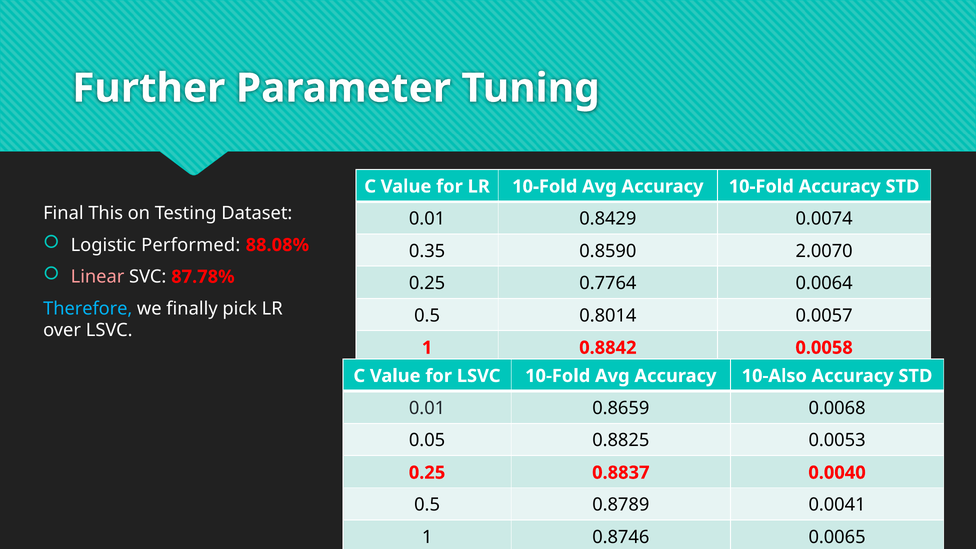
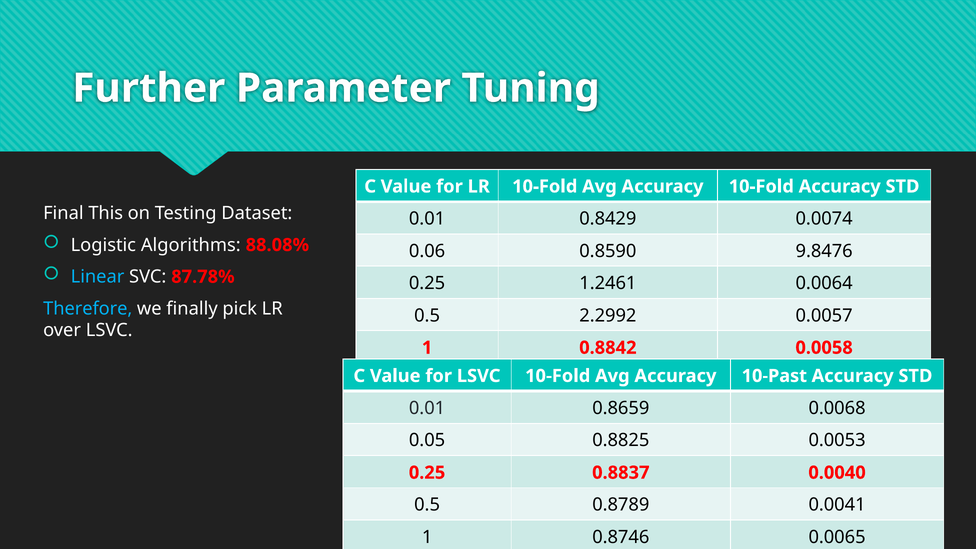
Performed: Performed -> Algorithms (191, 245)
0.35: 0.35 -> 0.06 (427, 251)
2.0070: 2.0070 -> 9.8476 (824, 251)
Linear colour: pink -> light blue (98, 277)
0.7764: 0.7764 -> 1.2461 (608, 283)
0.8014: 0.8014 -> 2.2992 (608, 315)
10-Also: 10-Also -> 10-Past (774, 376)
